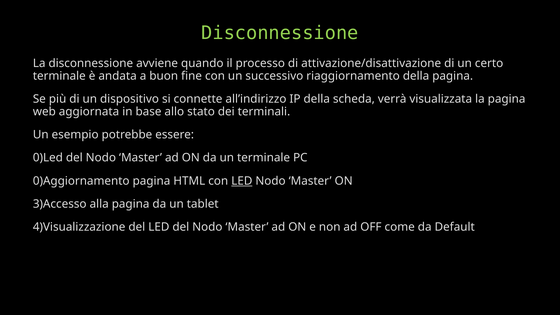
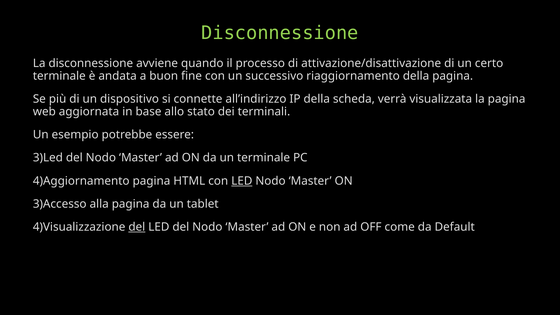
0)Led: 0)Led -> 3)Led (48, 158)
0)Aggiornamento: 0)Aggiornamento -> 4)Aggiornamento (81, 181)
del underline: none -> present (137, 227)
